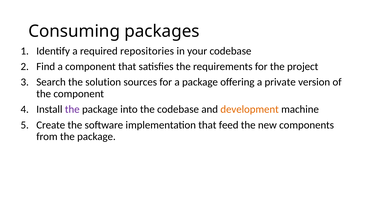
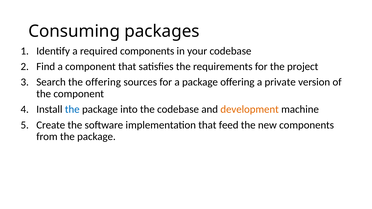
required repositories: repositories -> components (147, 51)
the solution: solution -> offering (103, 82)
the colour: purple -> blue (72, 110)
